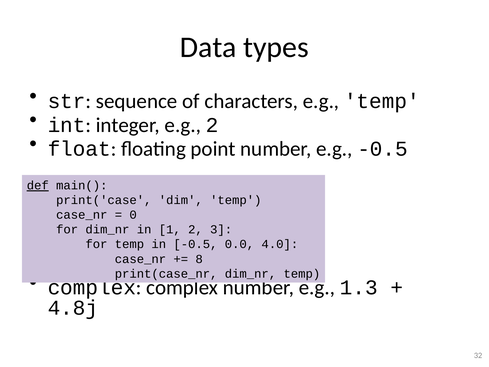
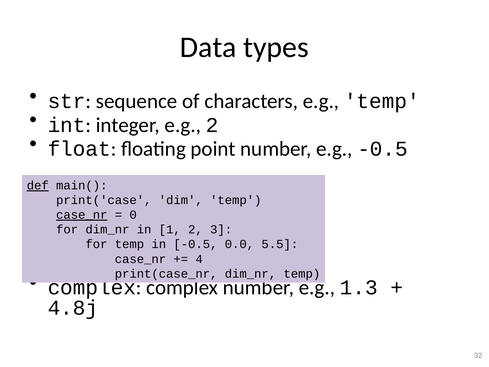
case_nr underline: none -> present (82, 215)
4.0: 4.0 -> 5.5 (280, 244)
8: 8 -> 4 (199, 259)
